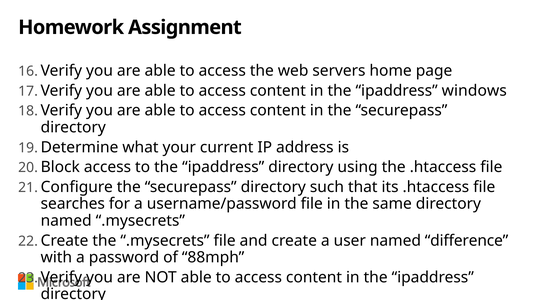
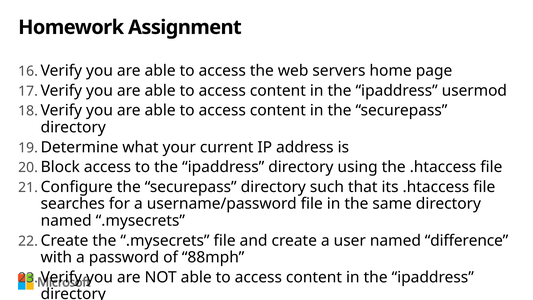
windows: windows -> usermod (474, 91)
